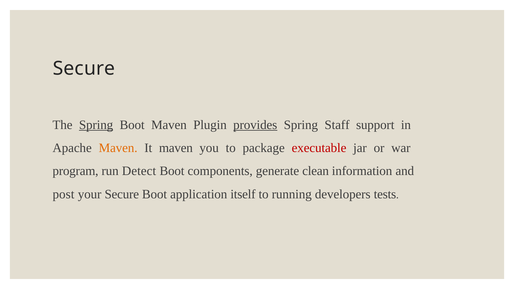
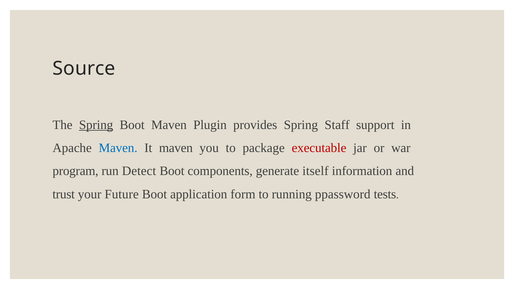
Secure: Secure -> Source (84, 68)
provides underline: present -> none (255, 125)
Maven colour: orange -> blue (118, 148)
clean: clean -> itself (315, 171)
post: post -> trust (64, 194)
your Secure: Secure -> Future (122, 194)
itself: itself -> form (243, 194)
developers: developers -> ppassword (343, 194)
